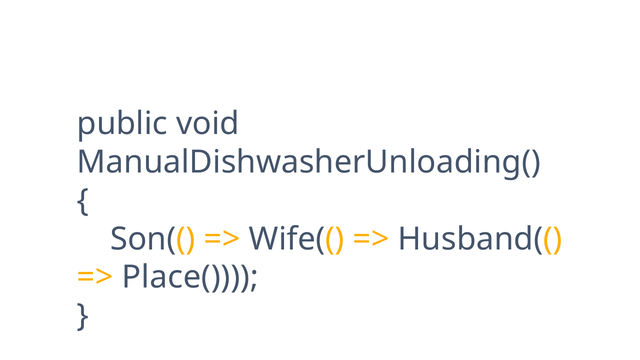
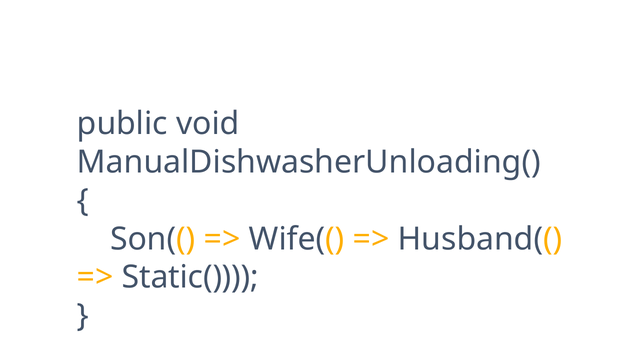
Place(: Place( -> Static( (190, 277)
